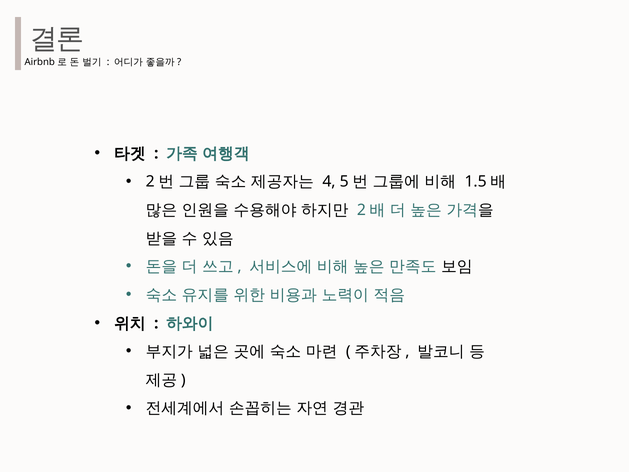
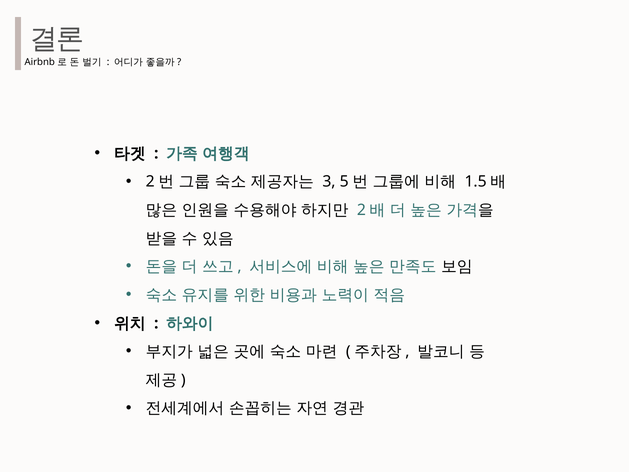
4: 4 -> 3 (329, 182)
